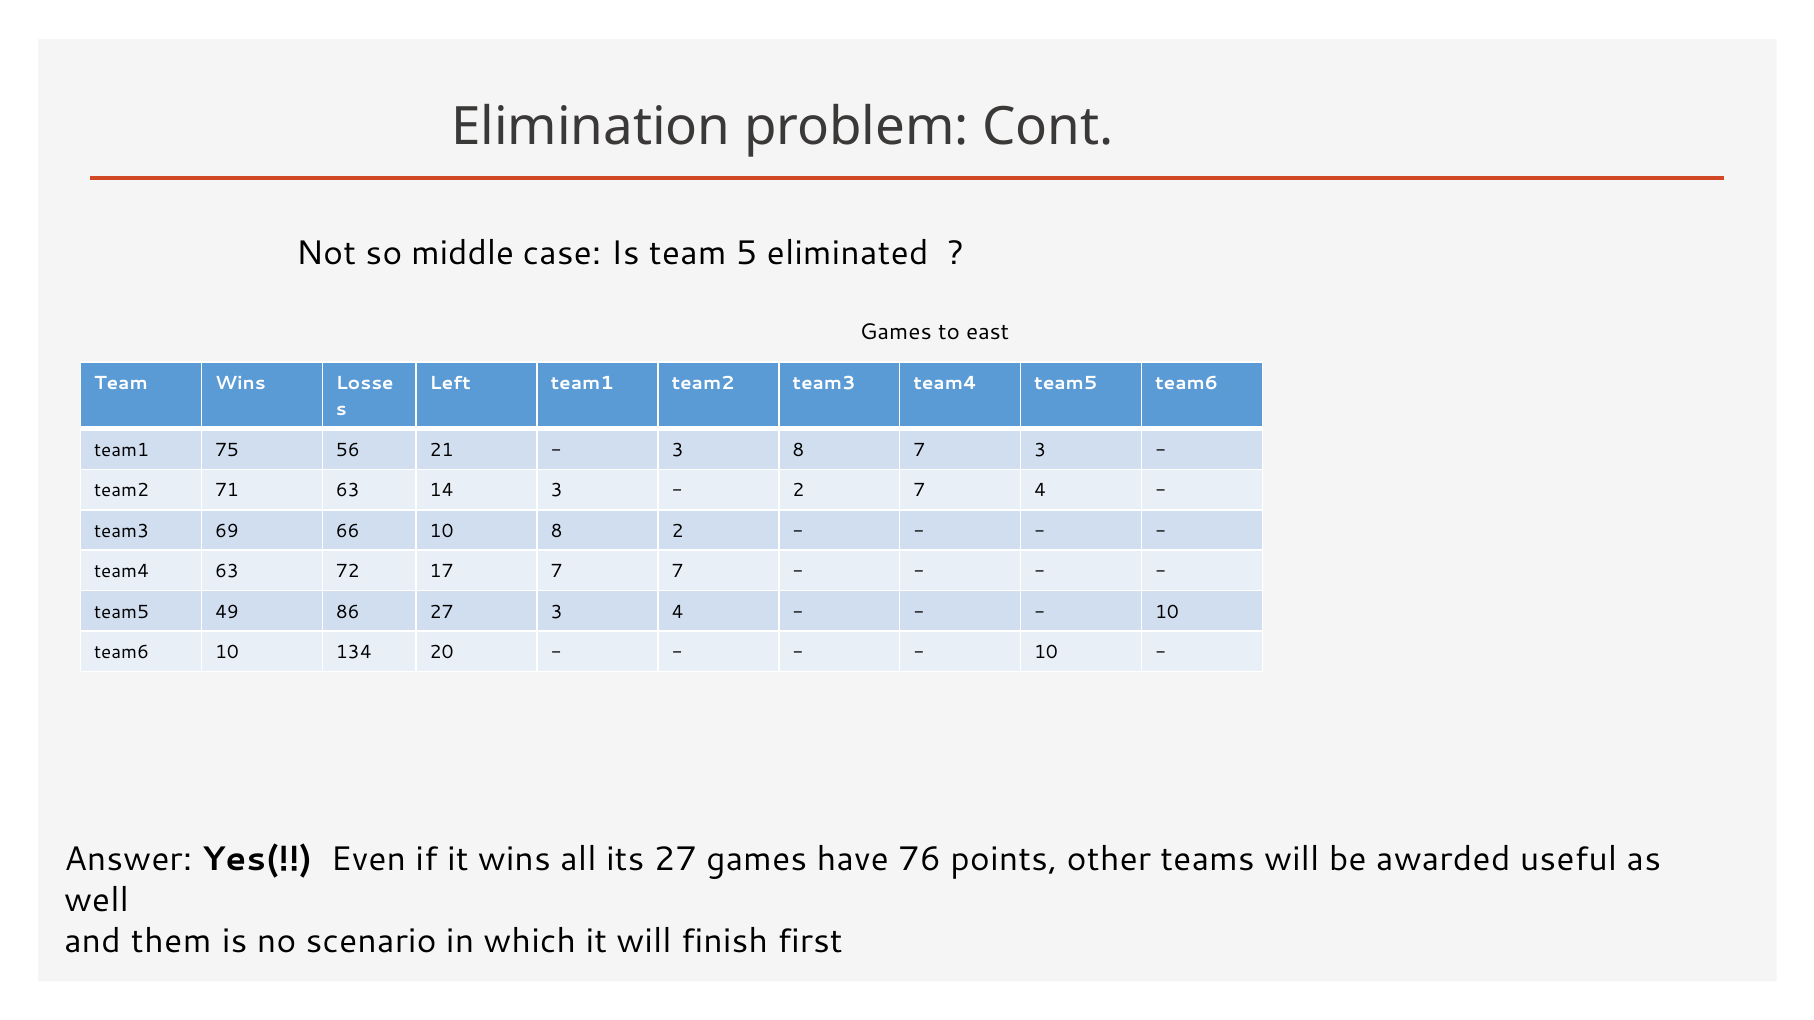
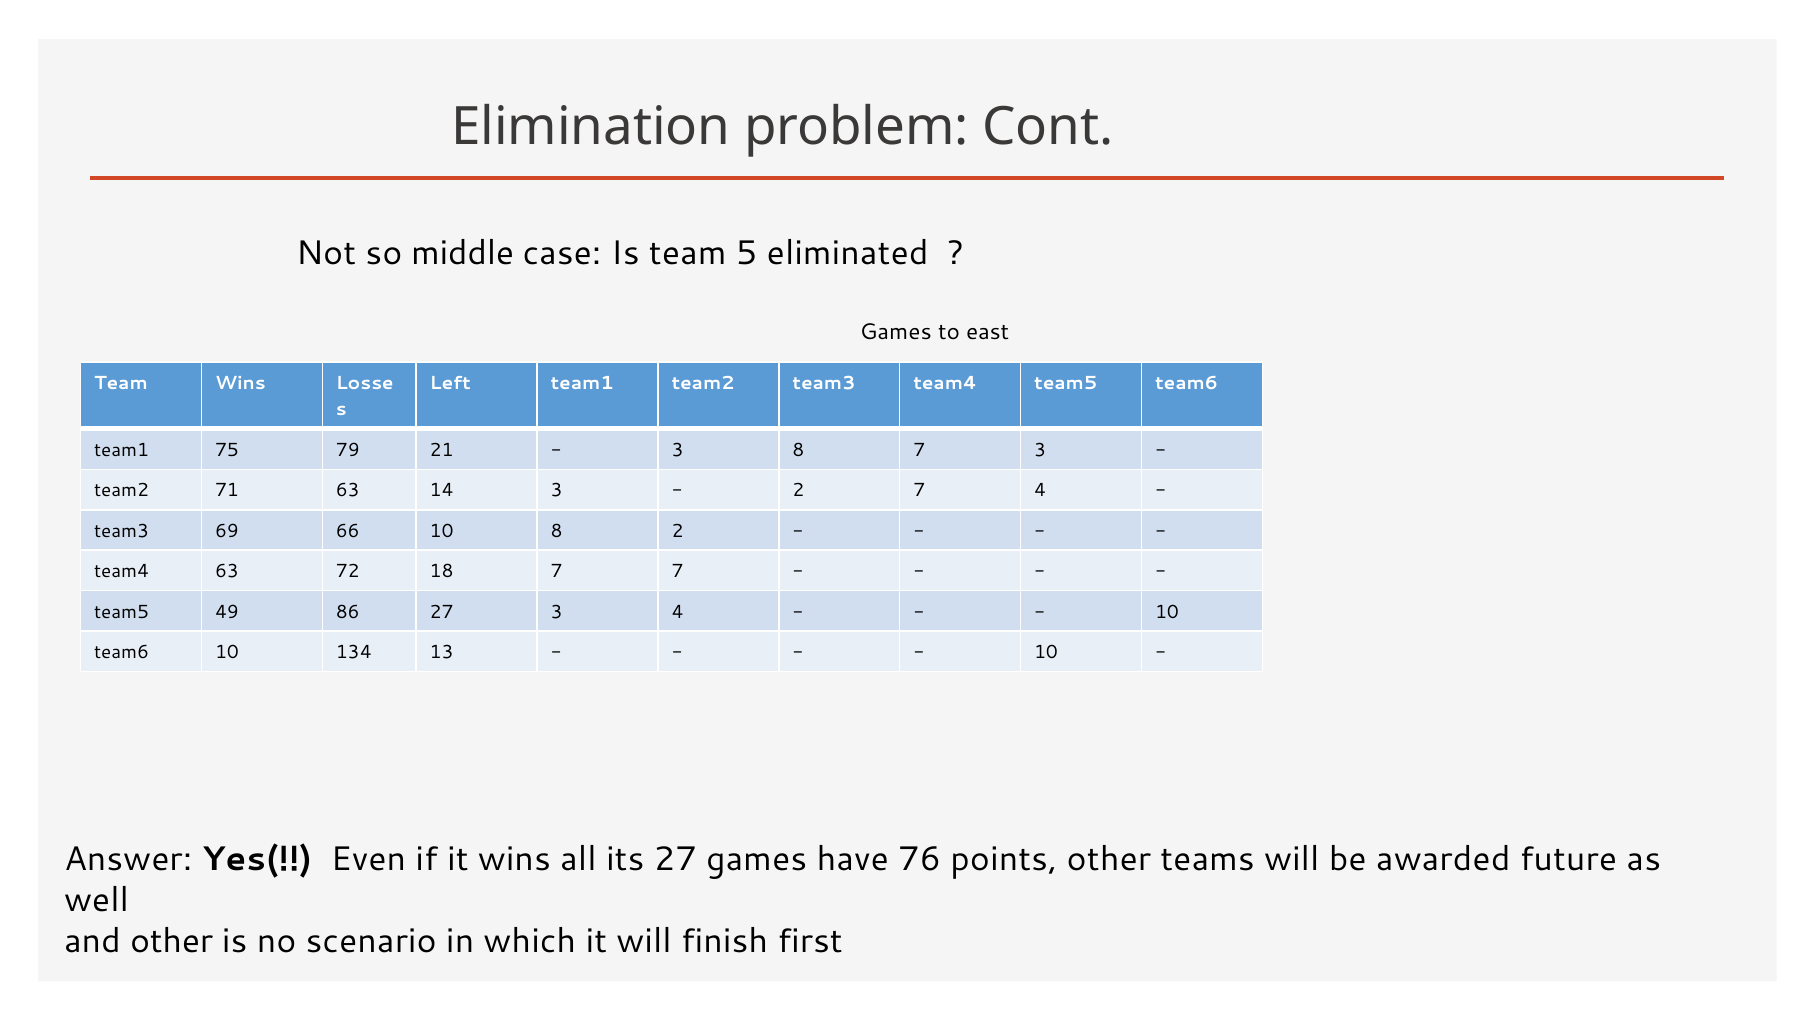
56: 56 -> 79 (348, 450)
17: 17 -> 18 (442, 572)
20: 20 -> 13 (442, 652)
useful: useful -> future (1569, 860)
and them: them -> other (172, 942)
